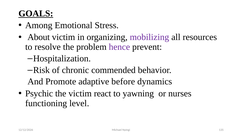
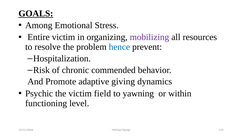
About: About -> Entire (39, 37)
hence colour: purple -> blue (119, 47)
before: before -> giving (123, 82)
react: react -> field (102, 93)
nurses: nurses -> within (180, 93)
